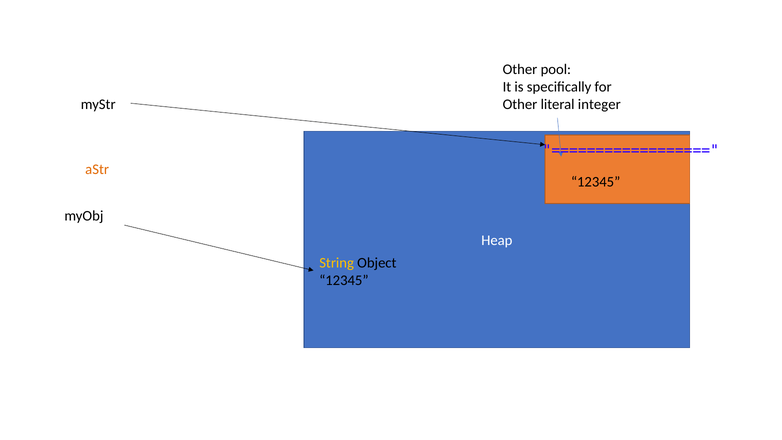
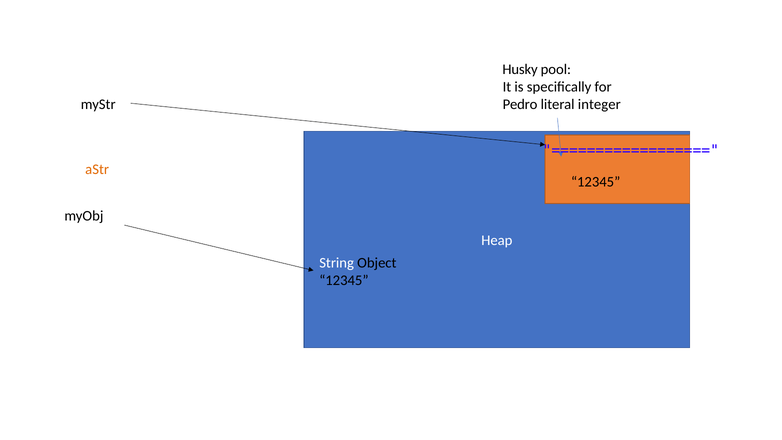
Other: Other -> Husky (520, 69)
Other: Other -> Pedro (520, 105)
String colour: yellow -> white (337, 263)
